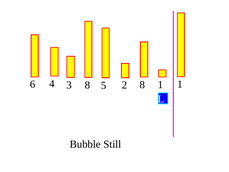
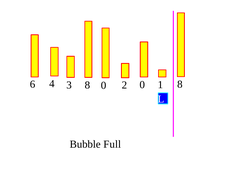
4 8: 8 -> 0 (142, 85)
6 5: 5 -> 0 (104, 85)
8 1: 1 -> 8 (180, 84)
Still: Still -> Full (112, 144)
